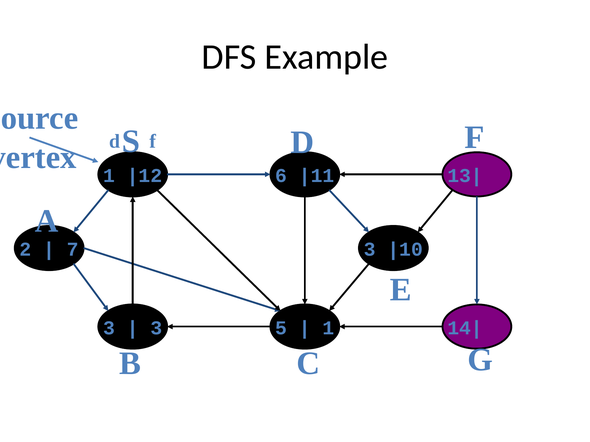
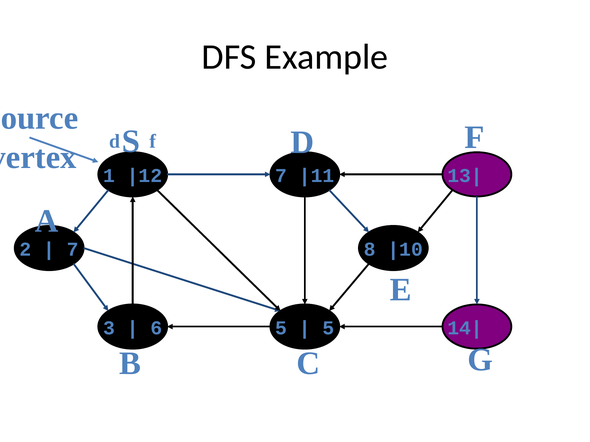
6: 6 -> 7 (281, 176)
7 3: 3 -> 8 (370, 250)
3: 3 -> 6 (156, 328)
1: 1 -> 5 (328, 328)
